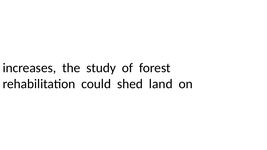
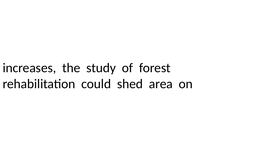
land: land -> area (161, 84)
